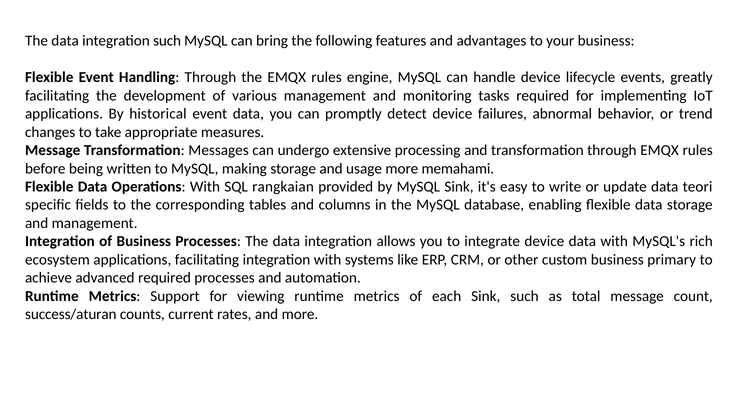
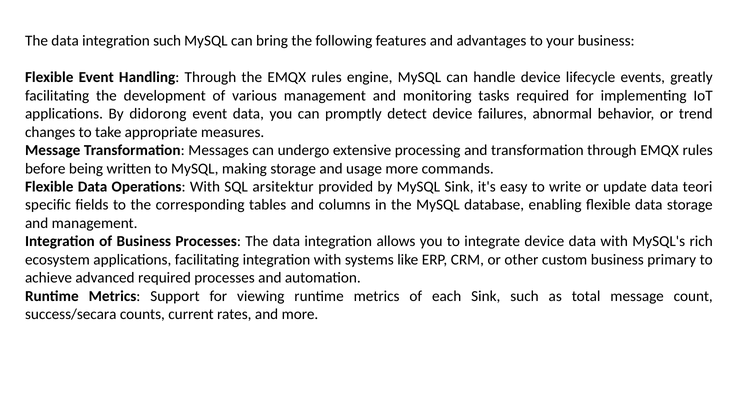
historical: historical -> didorong (158, 114)
memahami: memahami -> commands (458, 169)
rangkaian: rangkaian -> arsitektur (283, 187)
success/aturan: success/aturan -> success/secara (71, 314)
